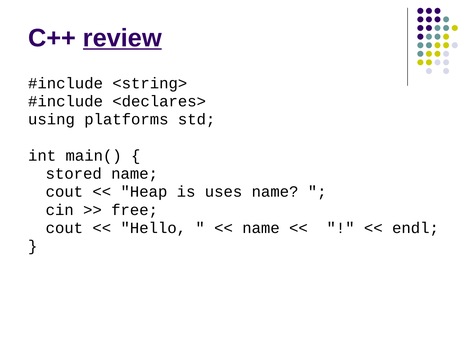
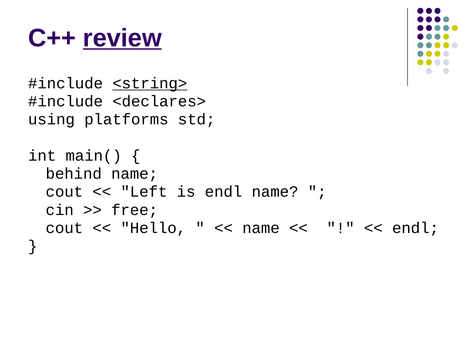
<string> underline: none -> present (150, 83)
stored: stored -> behind (74, 174)
Heap: Heap -> Left (144, 192)
is uses: uses -> endl (224, 192)
